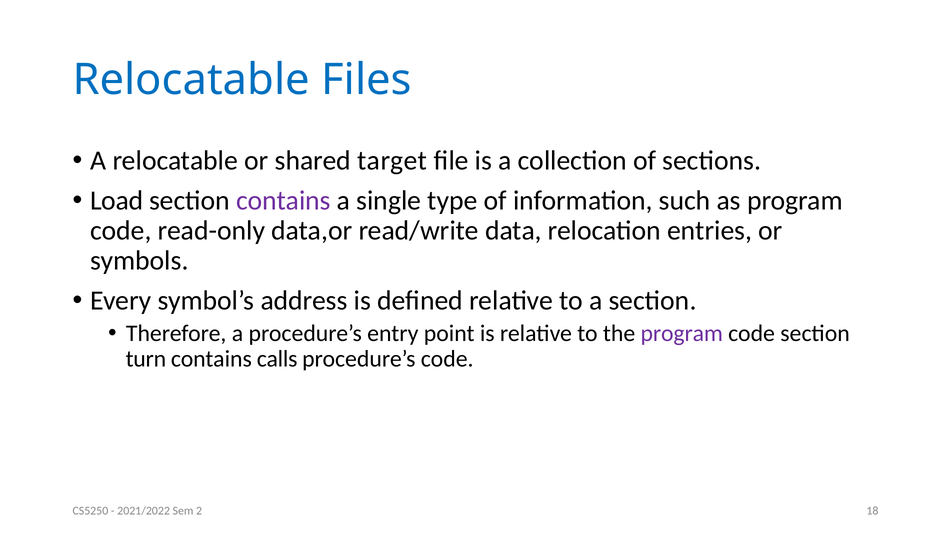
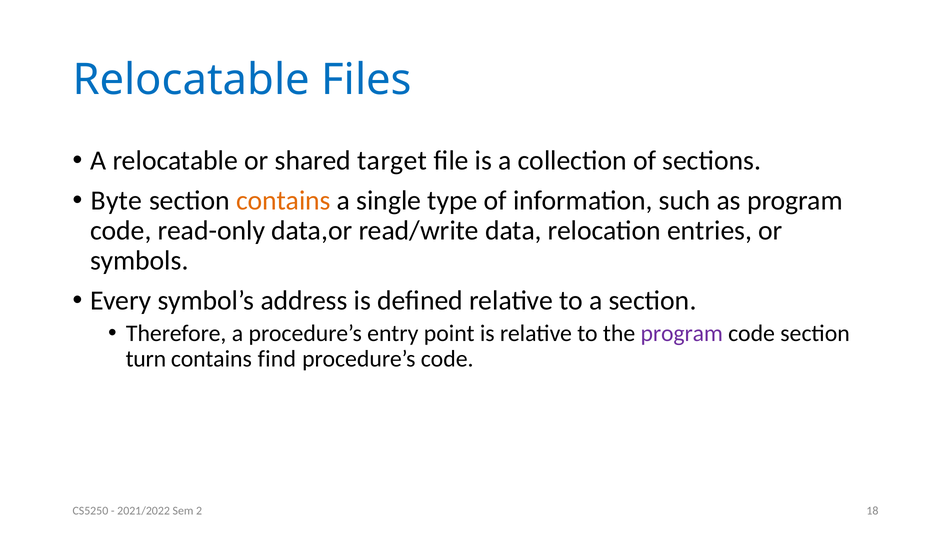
Load: Load -> Byte (116, 201)
contains colour: purple -> orange (283, 201)
calls: calls -> find (277, 359)
